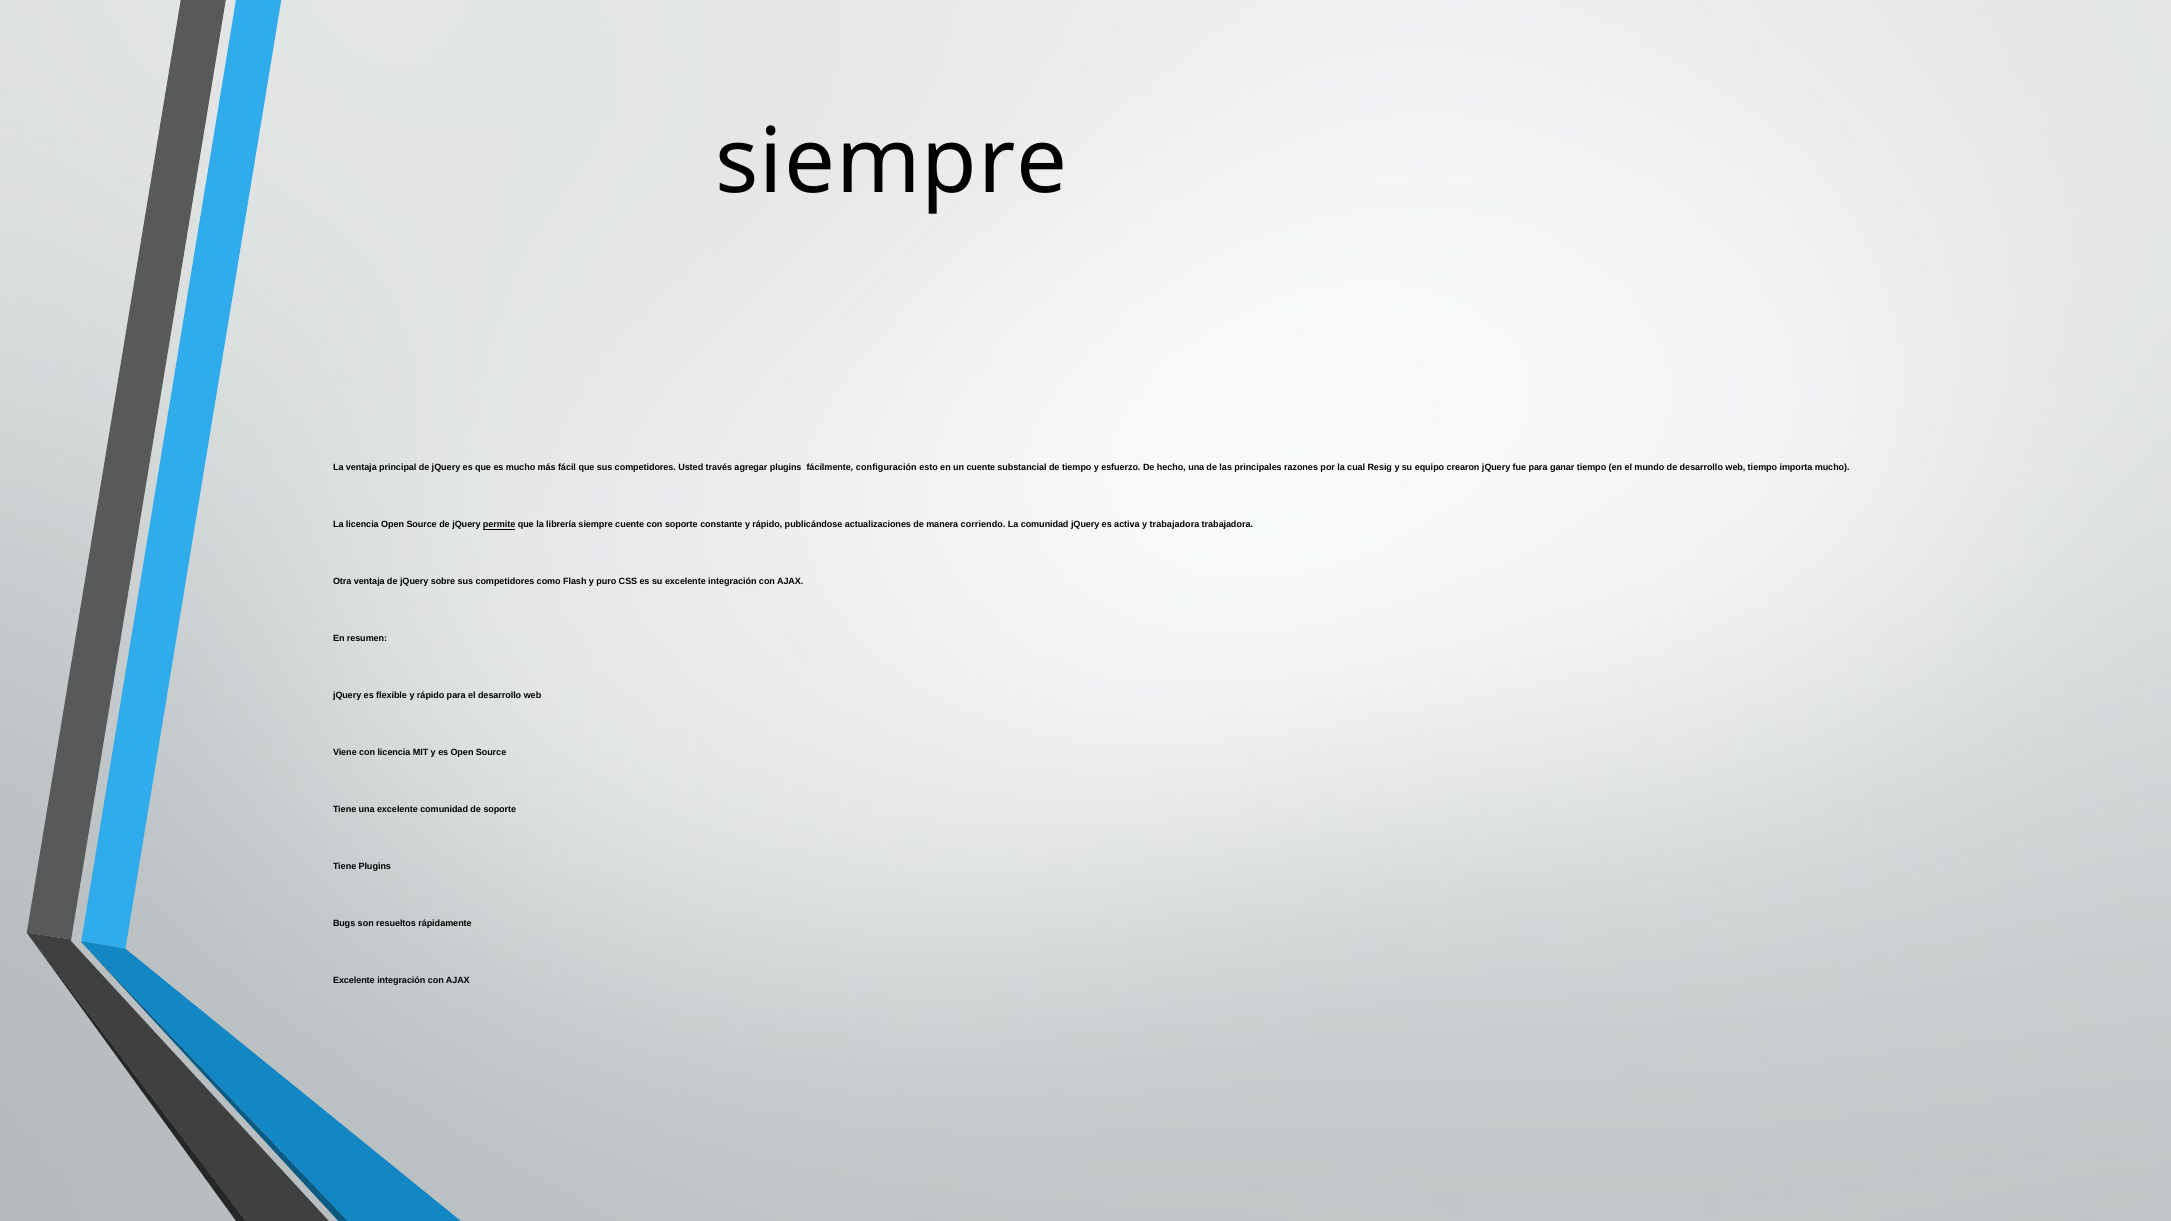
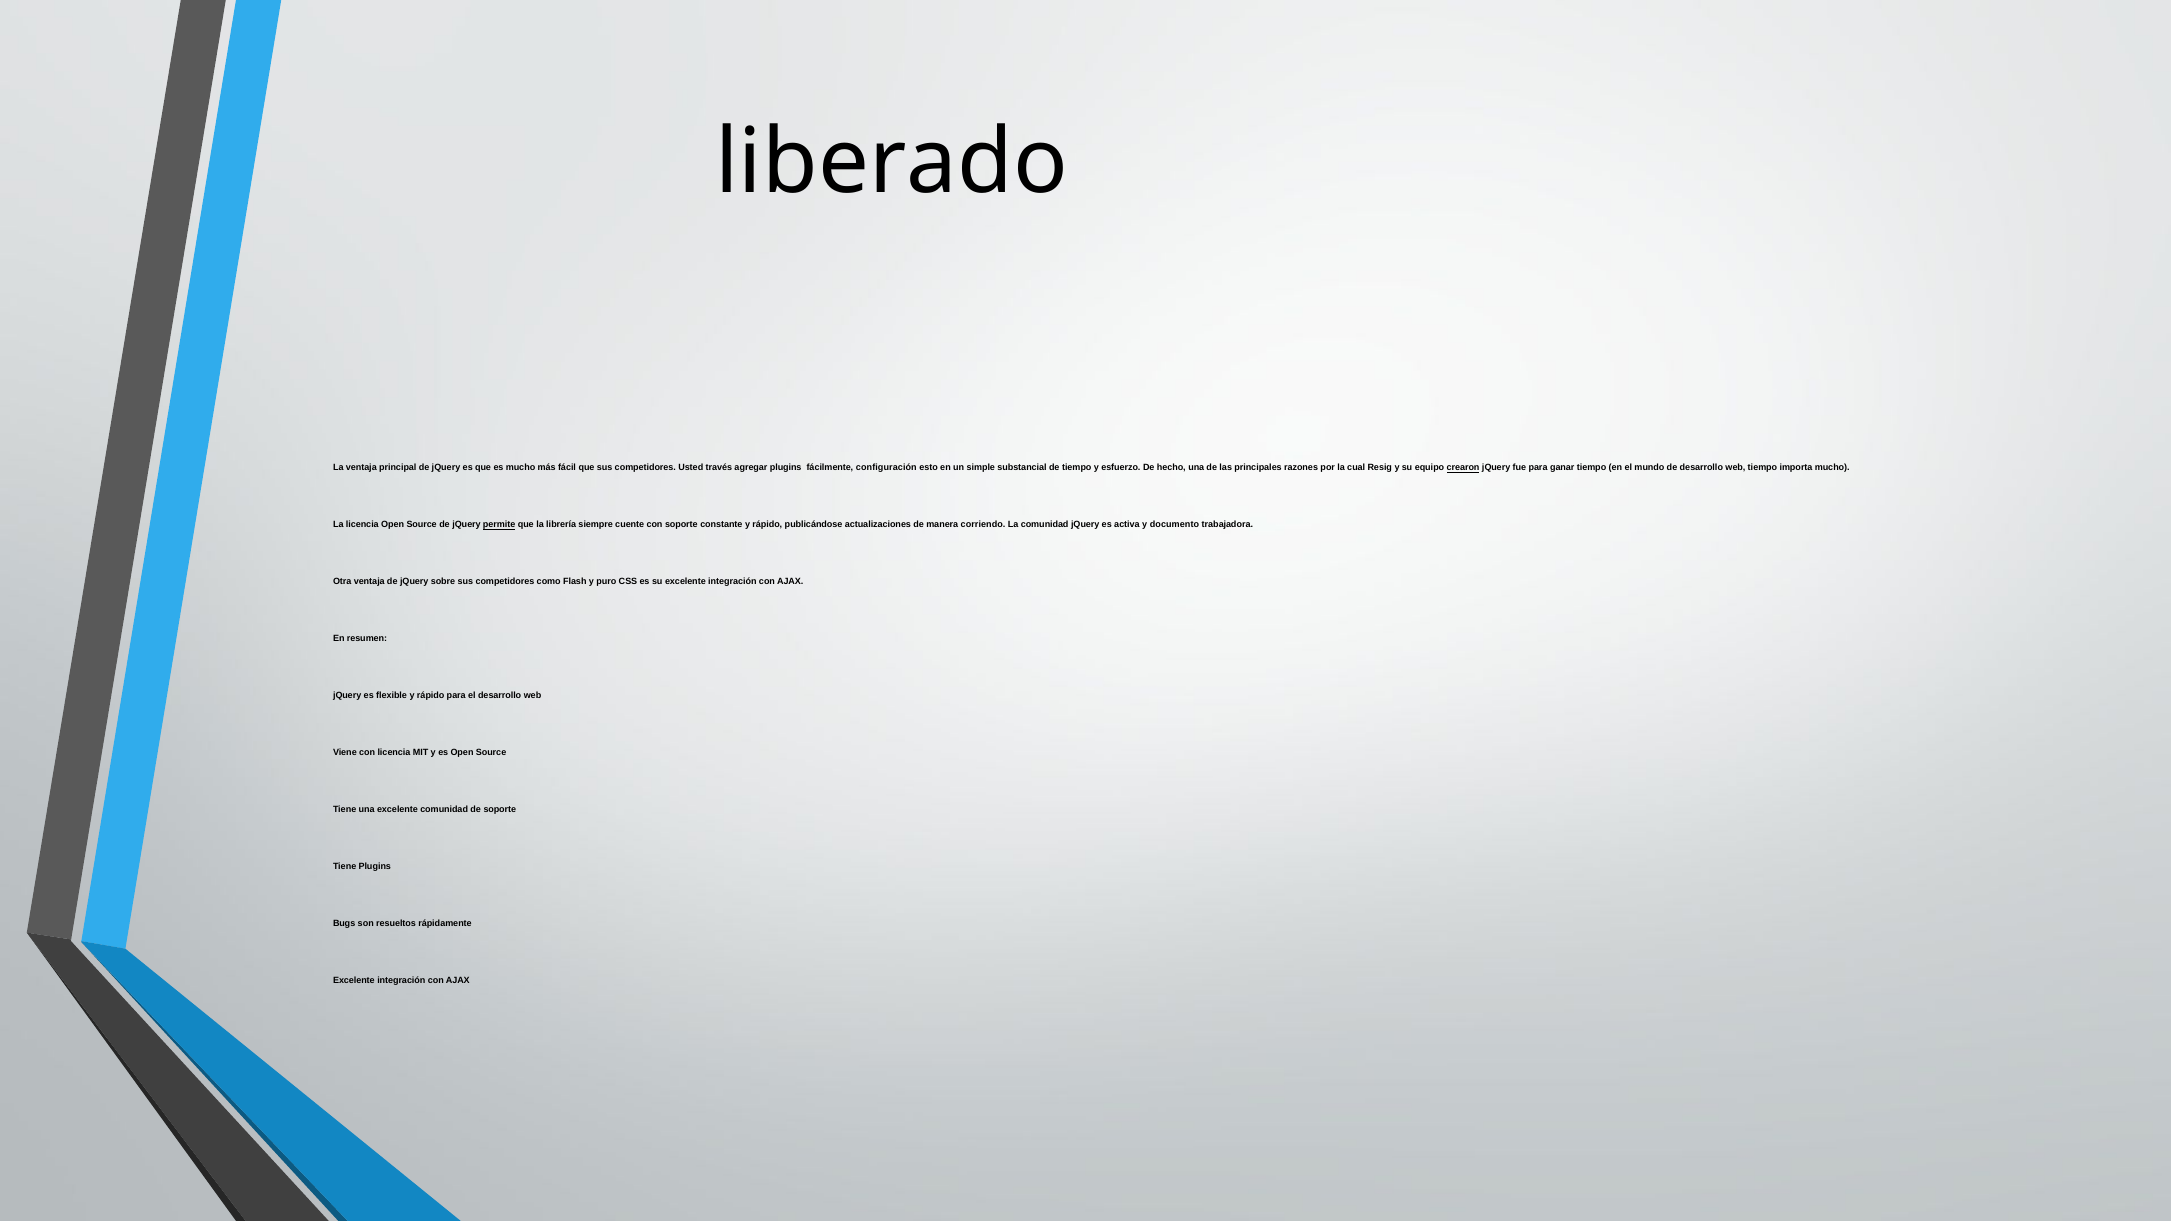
siempre: siempre -> liberado (892, 162)
un cuente: cuente -> simple (981, 468)
crearon underline: none -> present (1463, 468)
y trabajadora: trabajadora -> documento (1175, 525)
